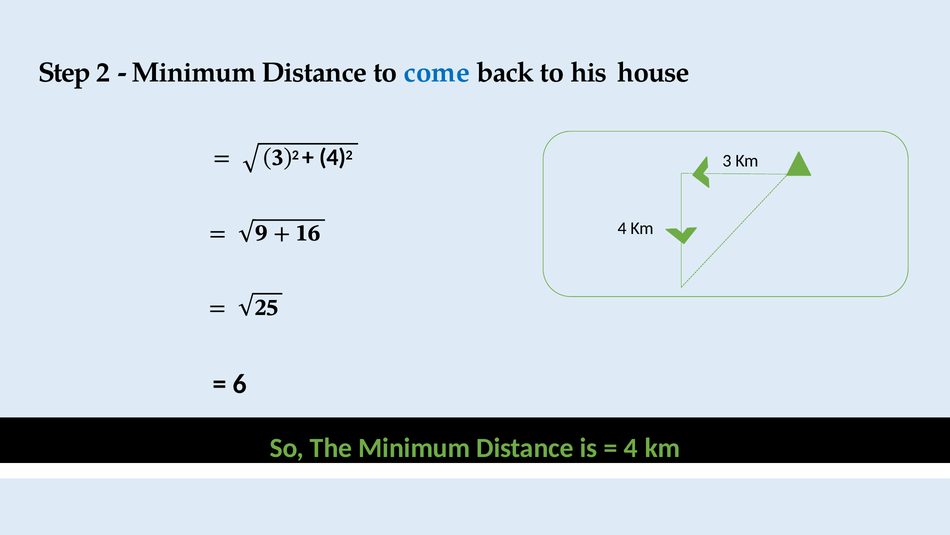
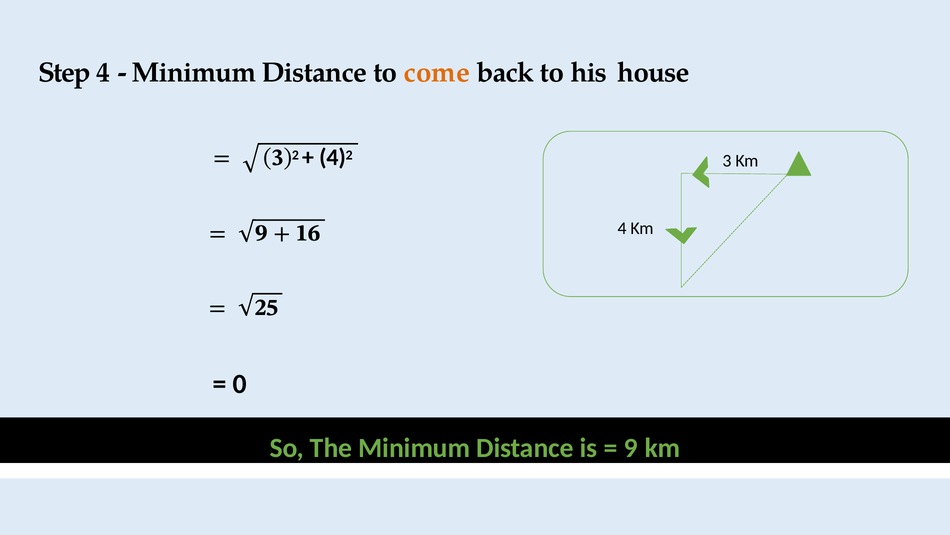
Step 2: 2 -> 4 (103, 72)
come colour: blue -> orange (437, 72)
6: 6 -> 0 (240, 384)
4: 4 -> 9 (631, 448)
